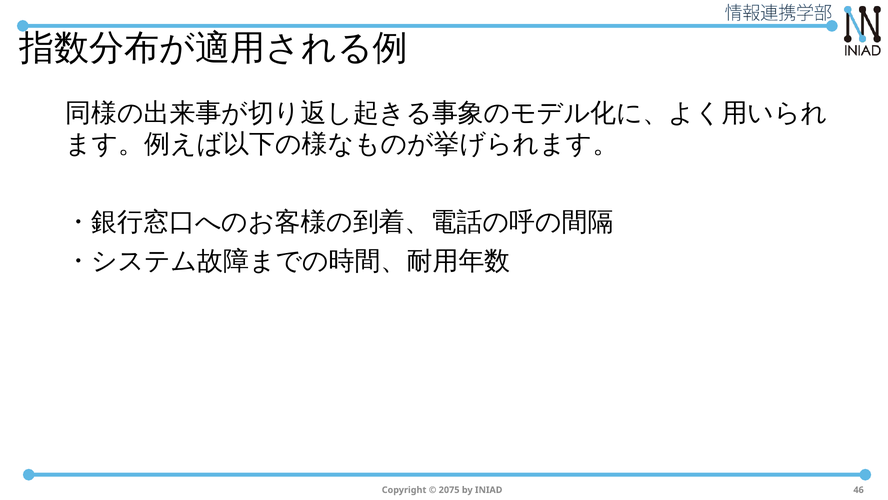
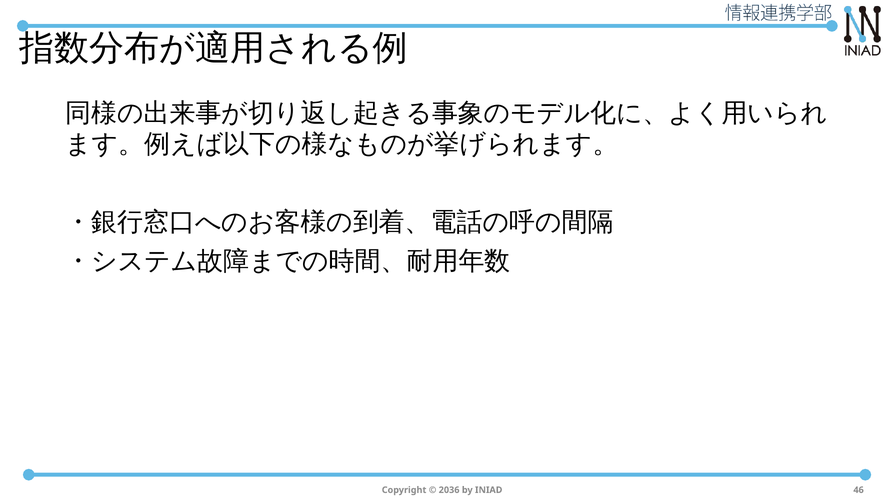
2075: 2075 -> 2036 (449, 489)
